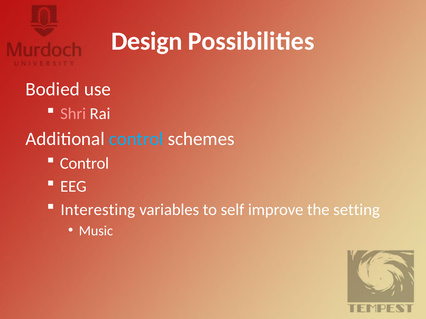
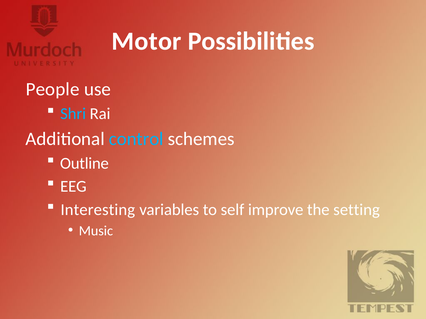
Design: Design -> Motor (147, 41)
Bodied: Bodied -> People (53, 89)
Shri colour: pink -> light blue (73, 114)
Control: Control -> Outline (84, 164)
